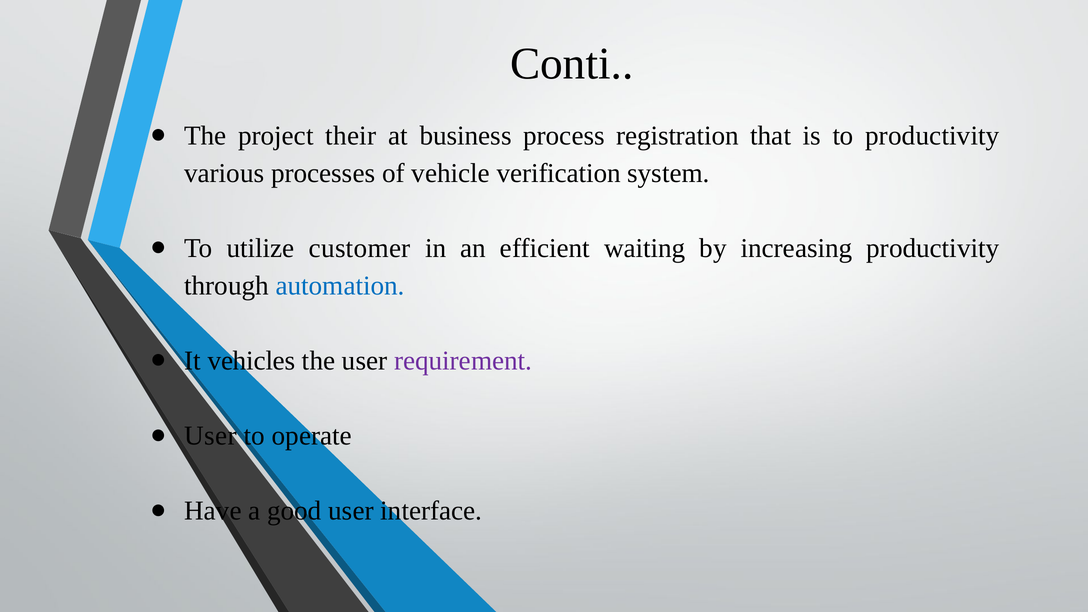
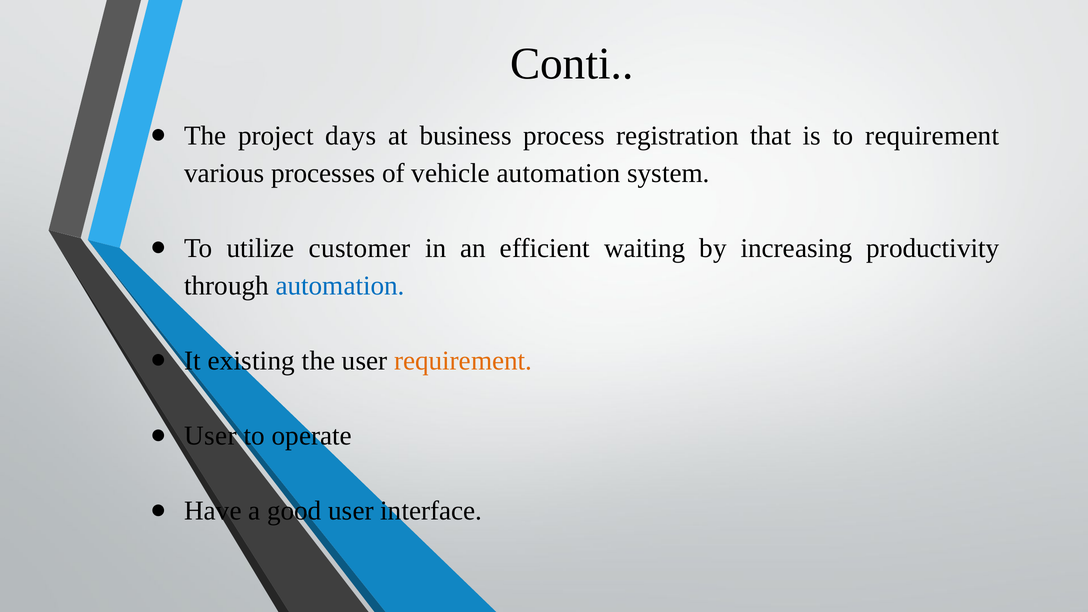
their: their -> days (351, 136)
to productivity: productivity -> requirement (932, 136)
vehicle verification: verification -> automation (559, 173)
vehicles: vehicles -> existing (251, 361)
requirement colour: purple -> orange (463, 361)
